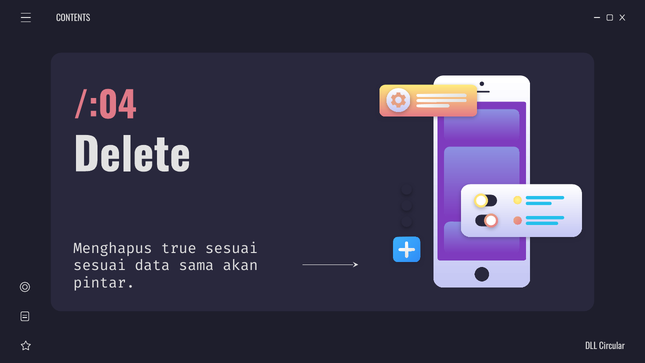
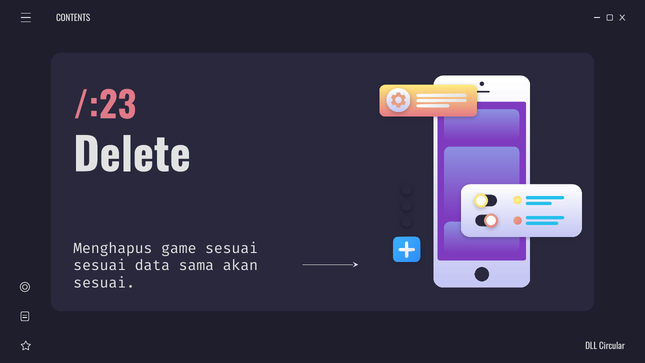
/:04: /:04 -> /:23 (105, 106)
true: true -> game (179, 248)
pintar: pintar -> sesuai (104, 283)
